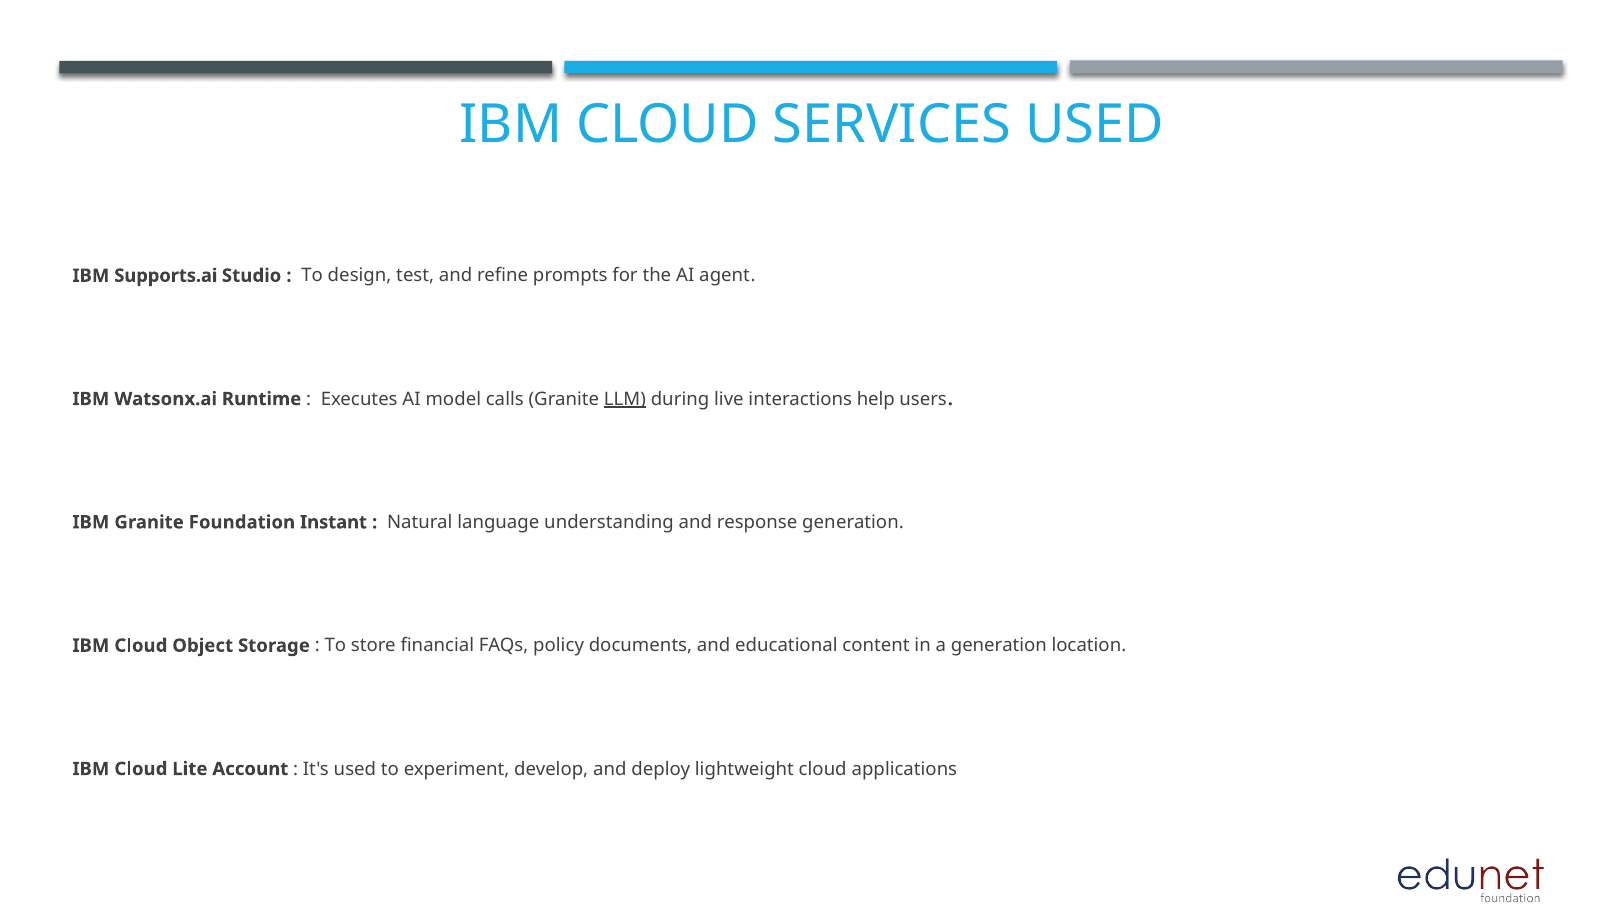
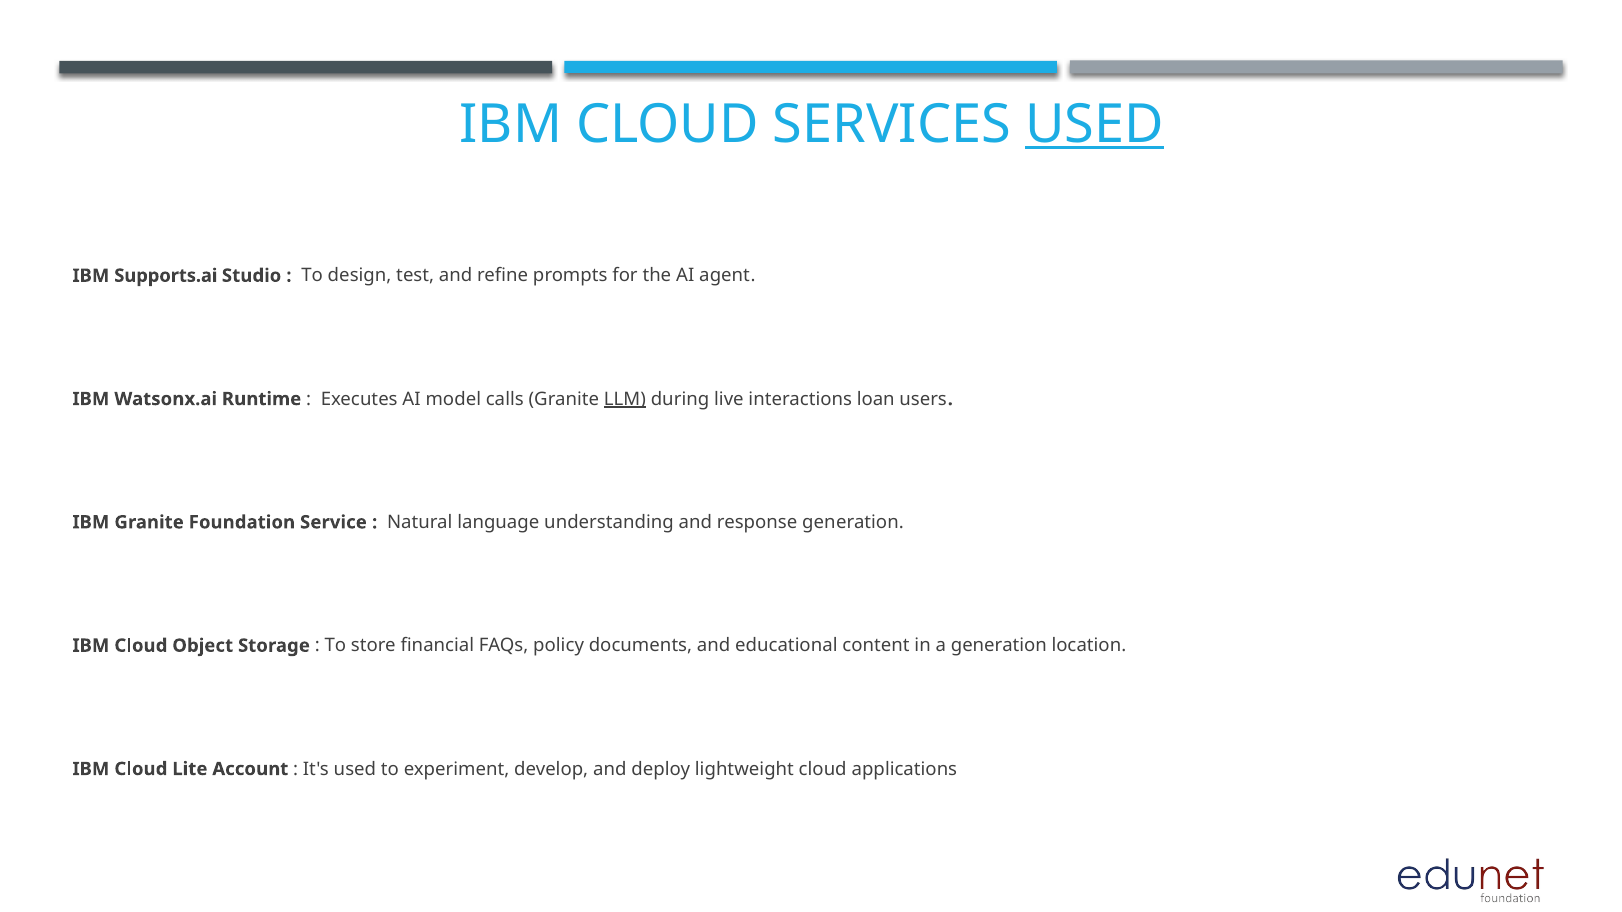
USED underline: none -> present (1095, 124)
help: help -> loan (876, 399)
Instant: Instant -> Service (333, 523)
